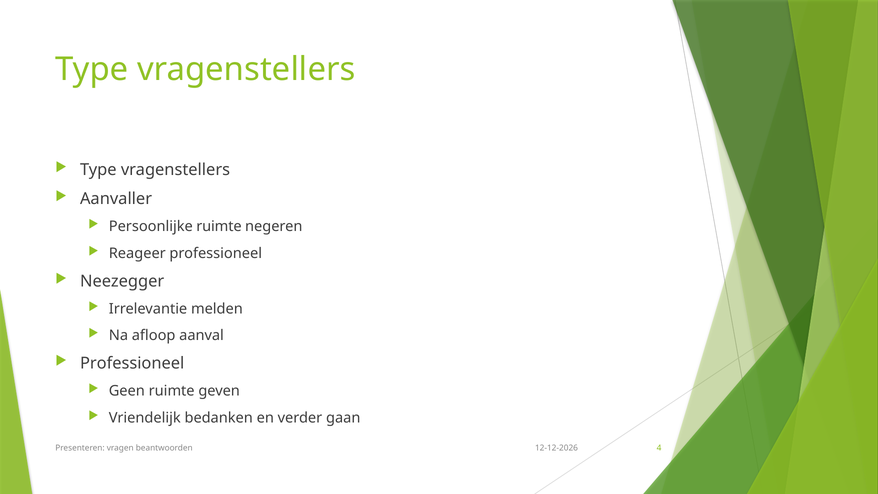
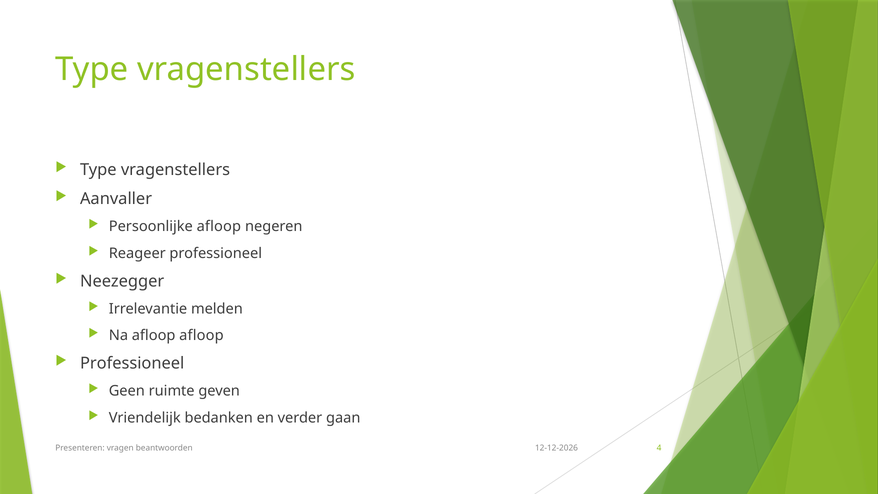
Persoonlijke ruimte: ruimte -> afloop (219, 226)
afloop aanval: aanval -> afloop (201, 335)
